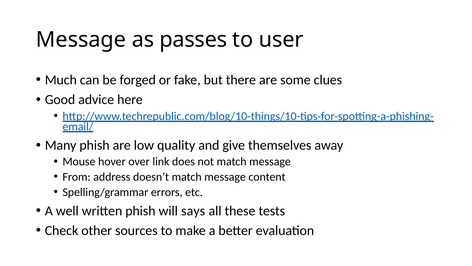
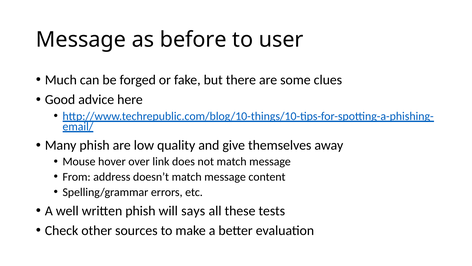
passes: passes -> before (193, 40)
